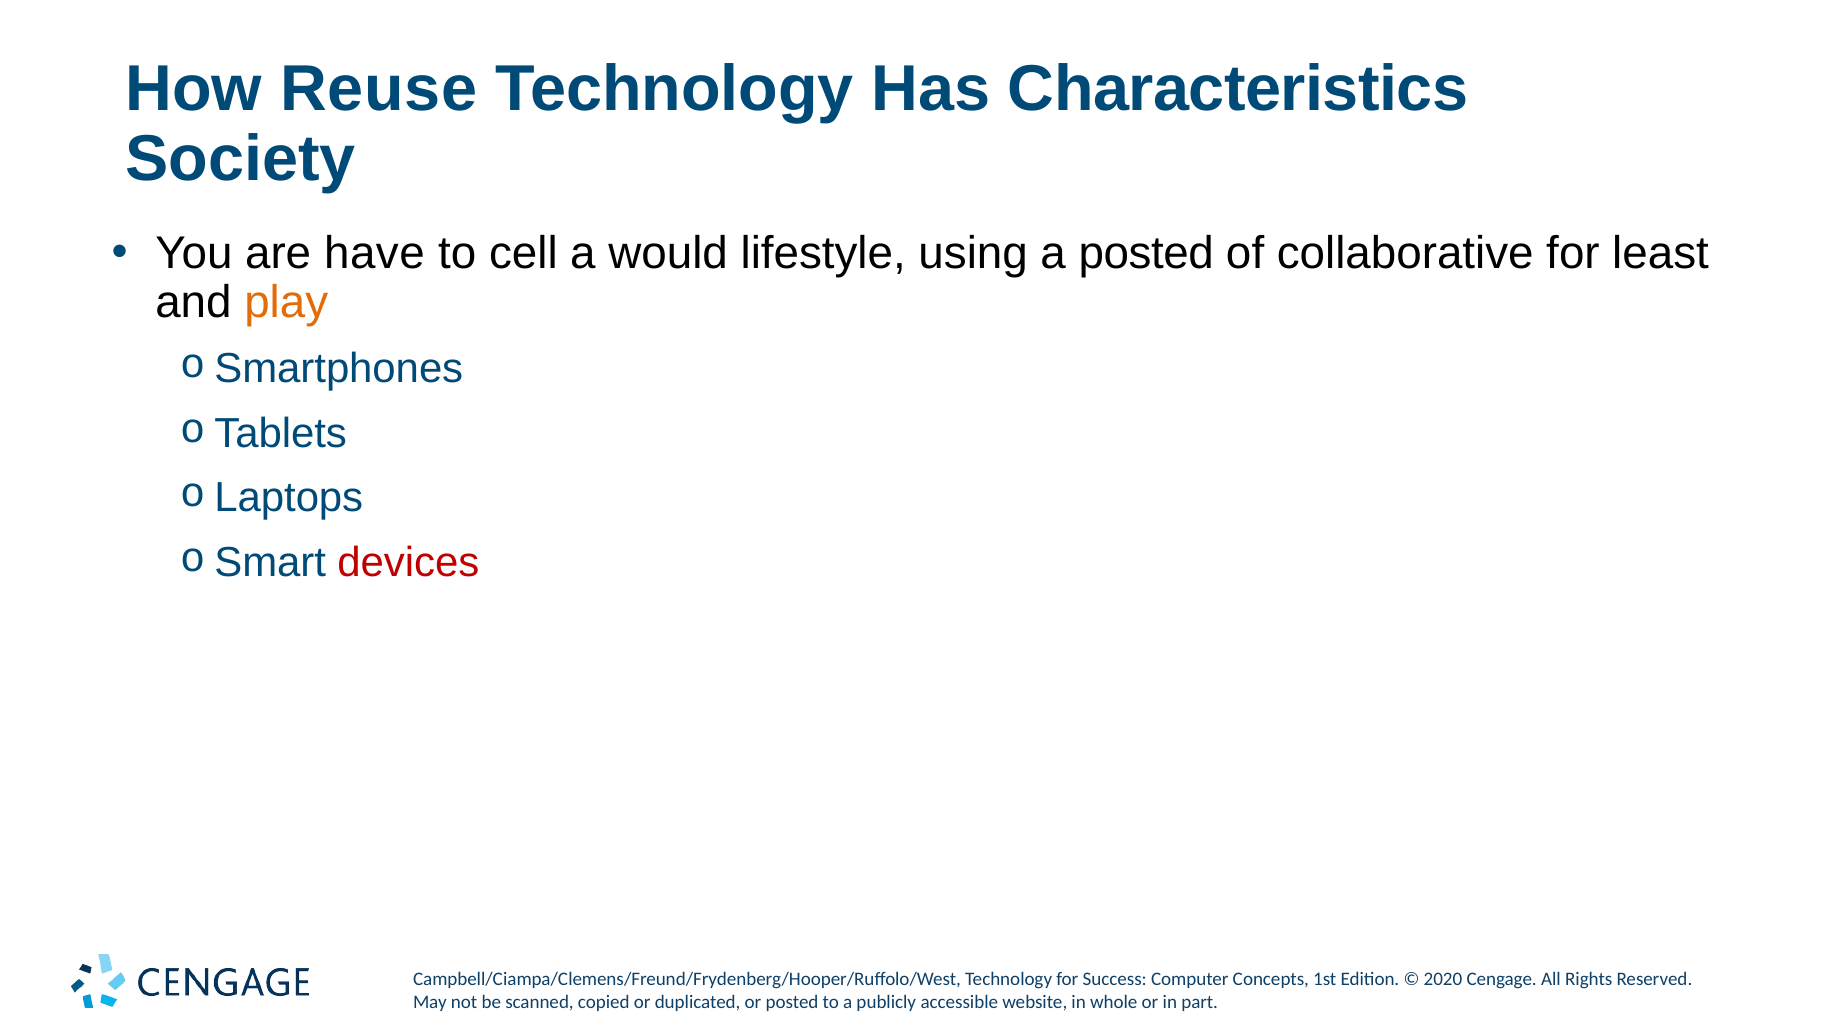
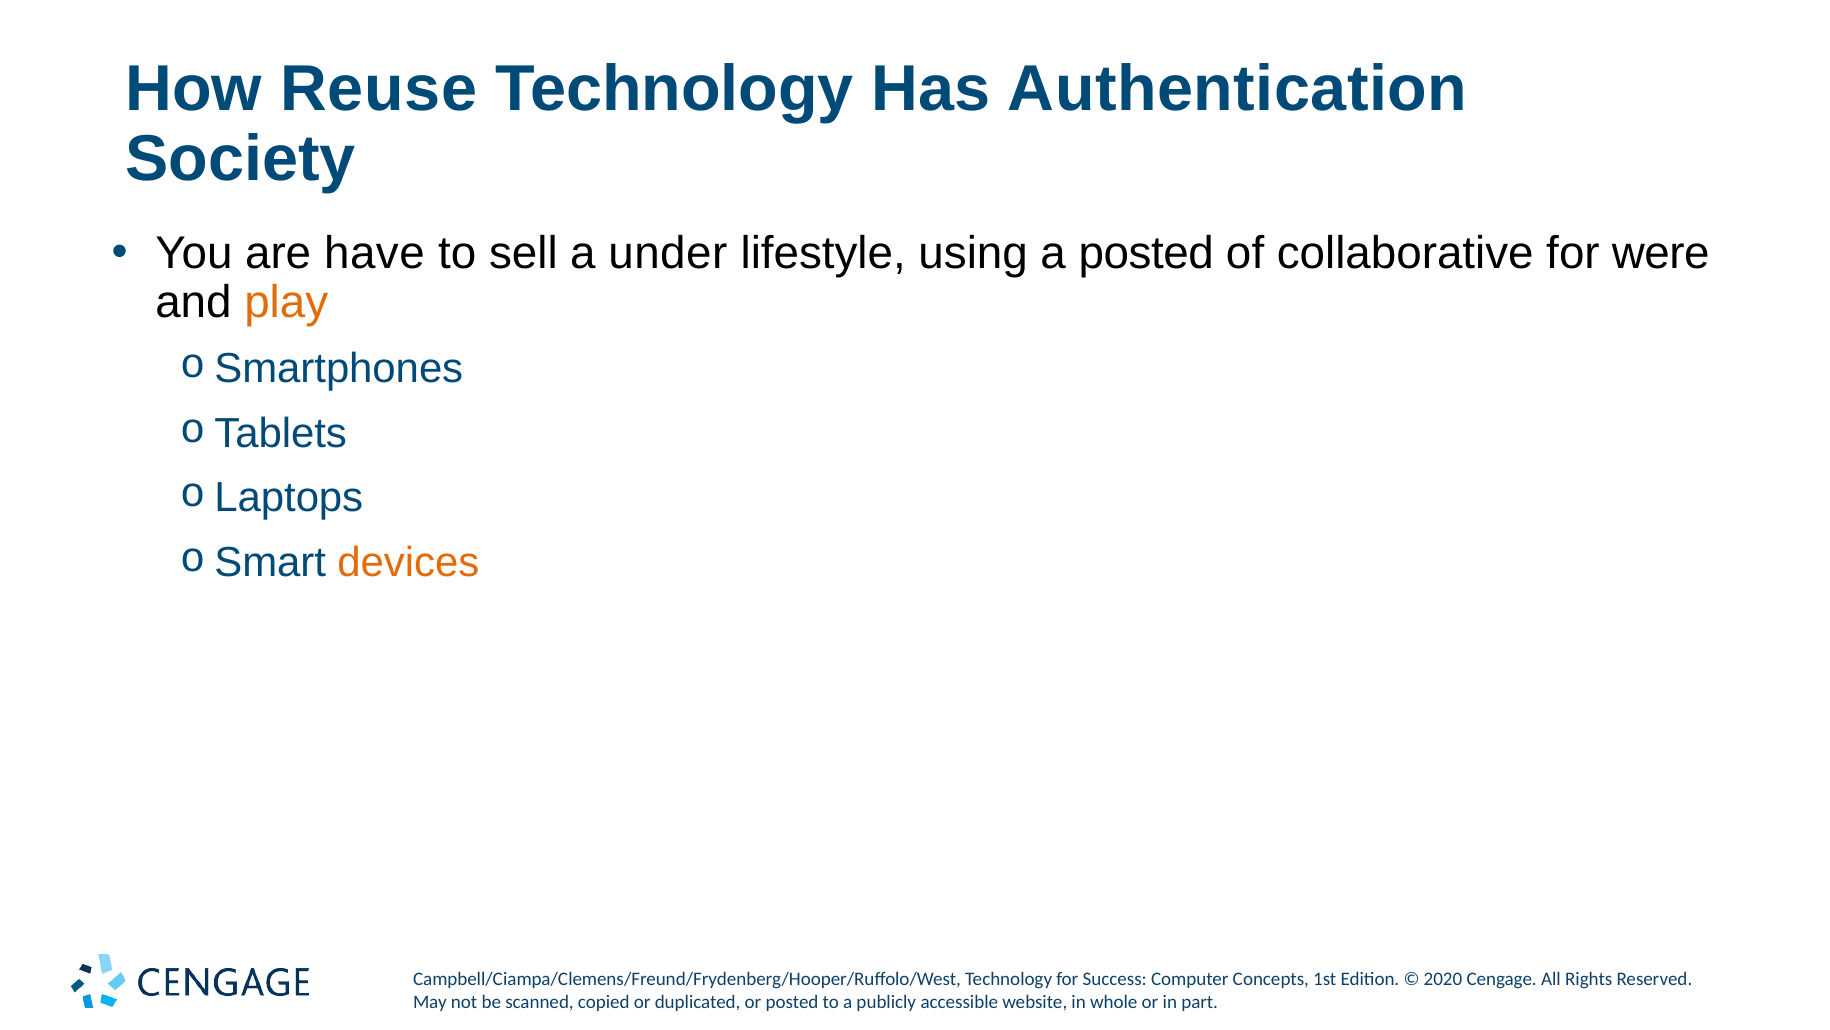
Characteristics: Characteristics -> Authentication (1238, 89)
cell: cell -> sell (523, 253)
would: would -> under (668, 253)
least: least -> were (1661, 253)
devices colour: red -> orange (408, 562)
